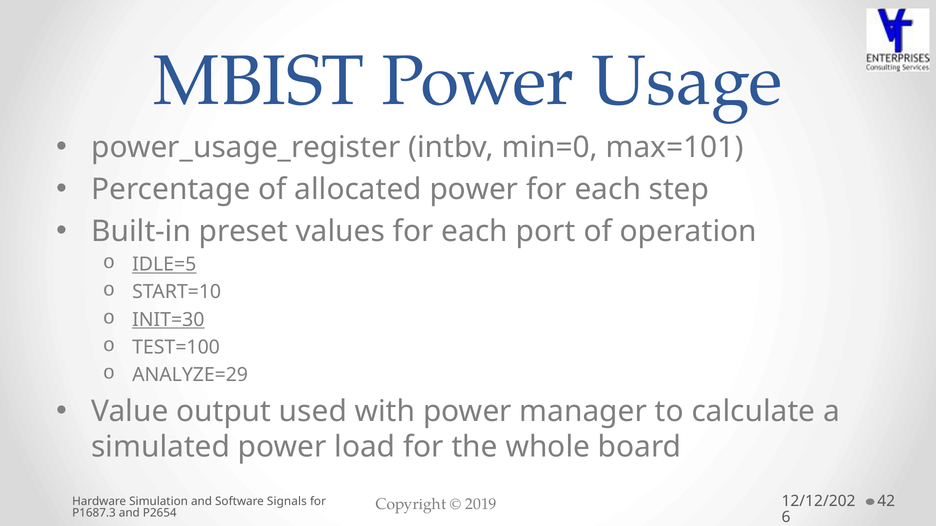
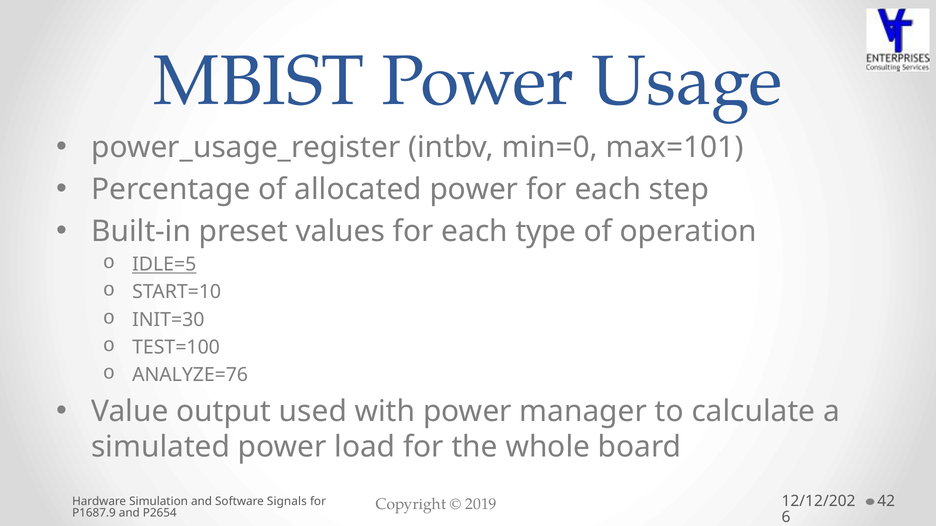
port: port -> type (546, 232)
INIT=30 underline: present -> none (168, 320)
ANALYZE=29: ANALYZE=29 -> ANALYZE=76 (190, 375)
P1687.3: P1687.3 -> P1687.9 (94, 514)
